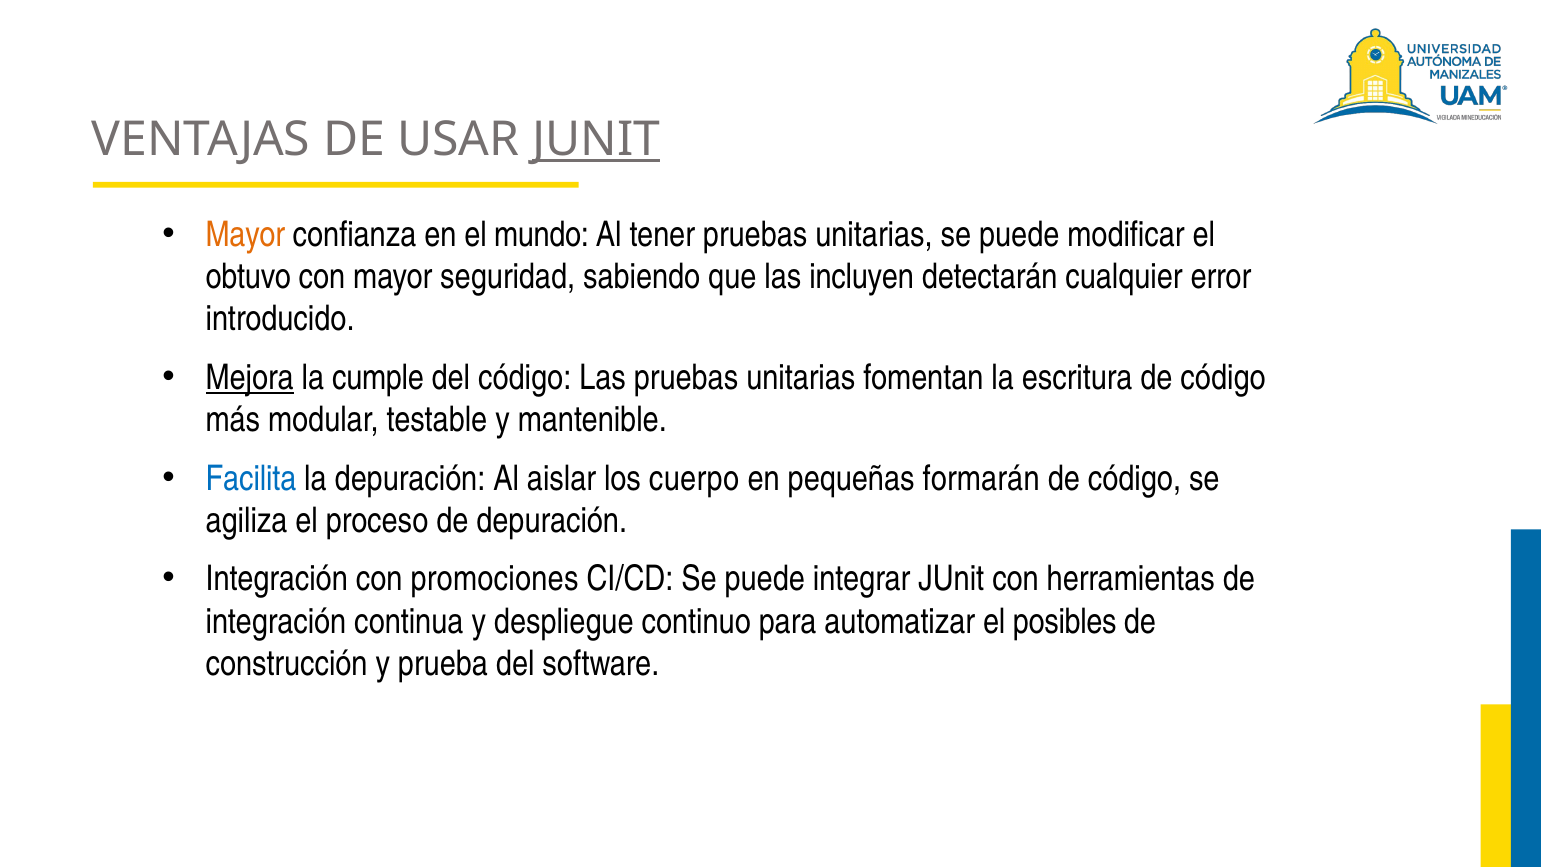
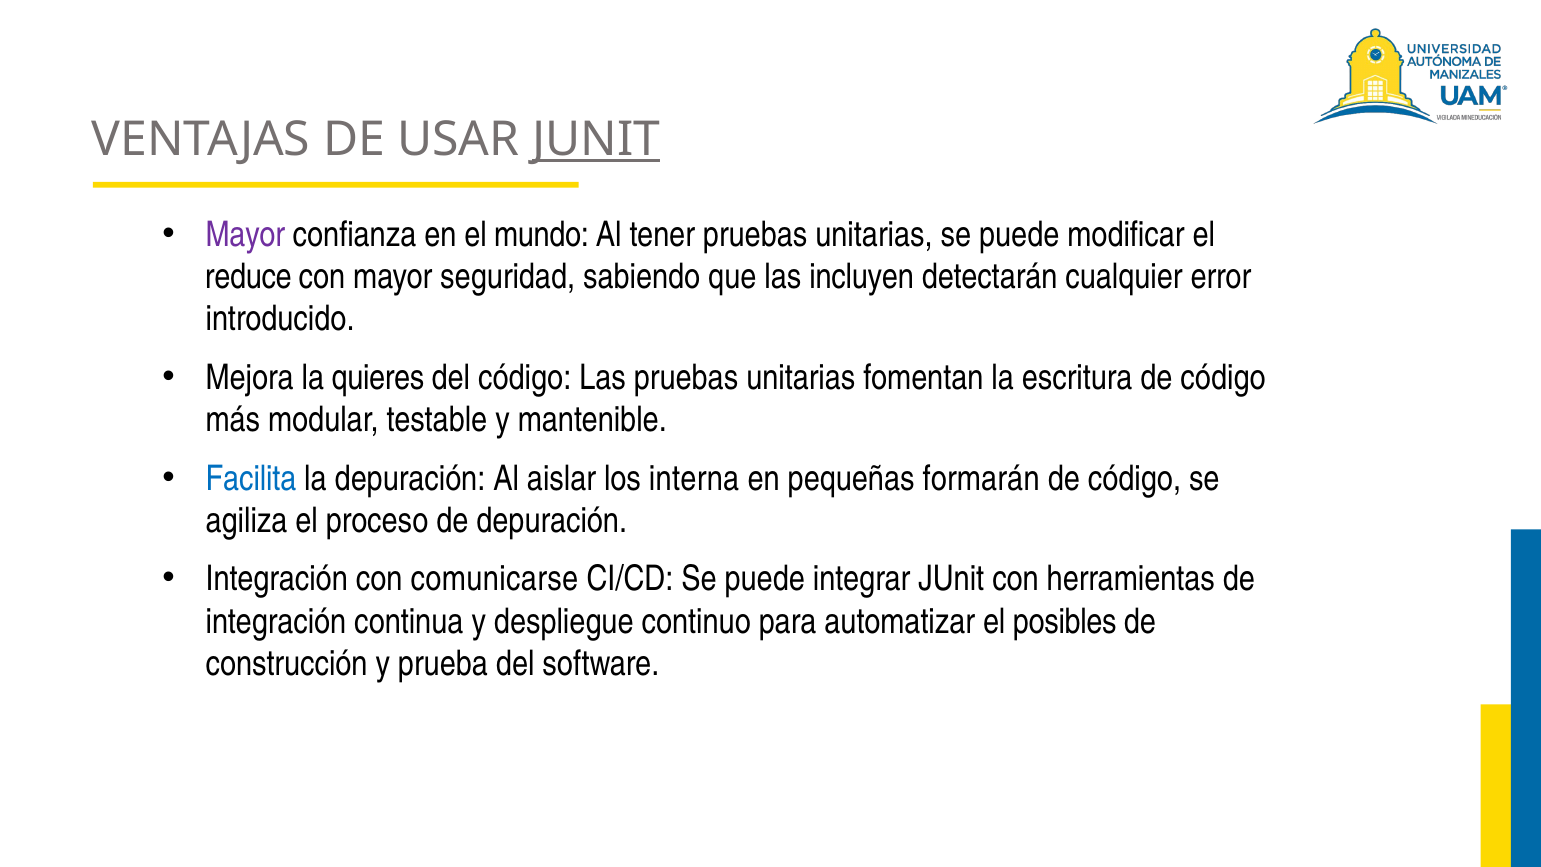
Mayor colour: orange -> purple (245, 234)
obtuvo: obtuvo -> reduce (248, 277)
Mejora underline: present -> none (250, 378)
cumple: cumple -> quieres (378, 378)
cuerpo: cuerpo -> interna (694, 478)
promociones: promociones -> comunicarse (494, 579)
